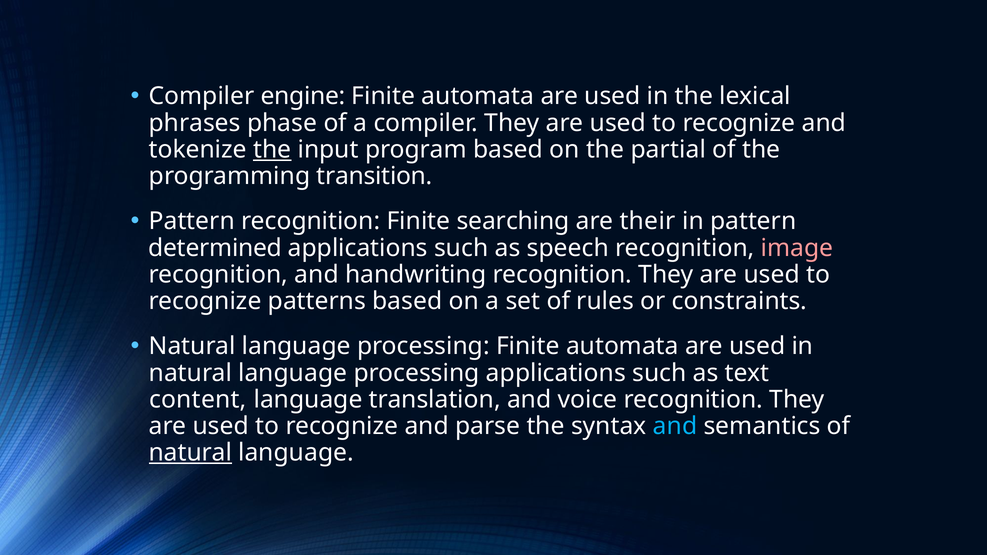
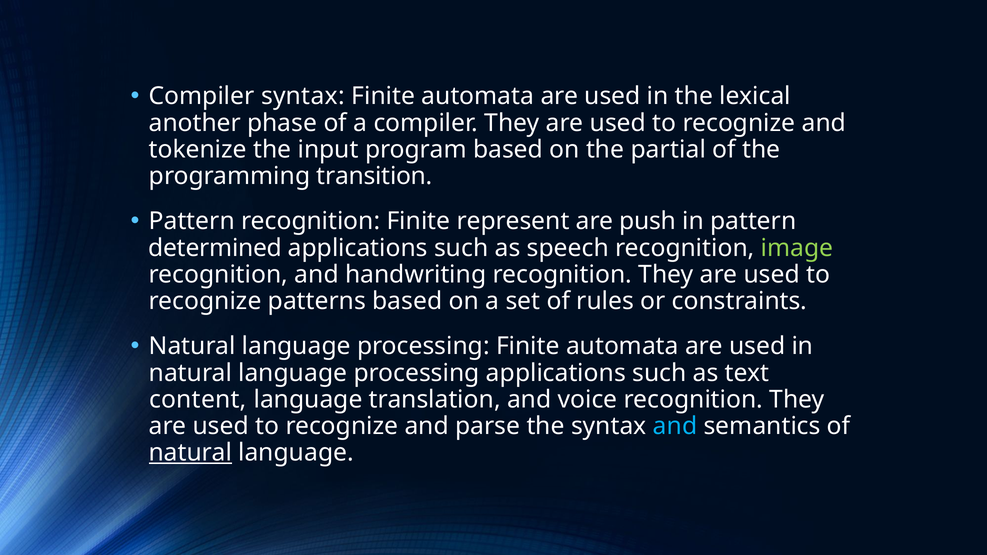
Compiler engine: engine -> syntax (303, 96)
phrases: phrases -> another (195, 123)
the underline: present -> none (272, 150)
searching: searching -> represent (513, 221)
their: their -> push (648, 221)
image colour: pink -> light green (797, 248)
